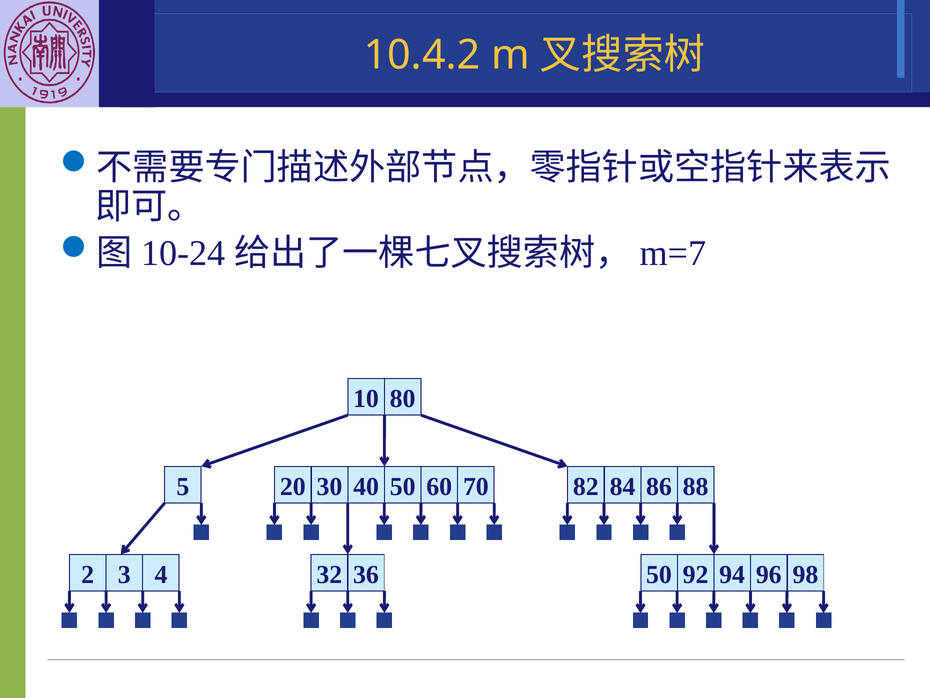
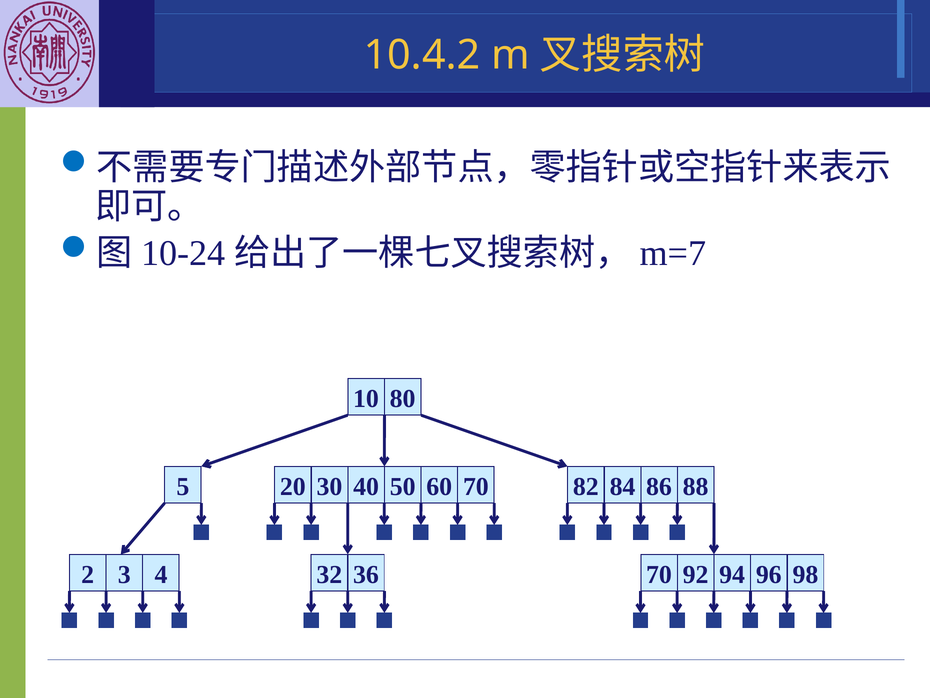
36 50: 50 -> 70 (659, 574)
